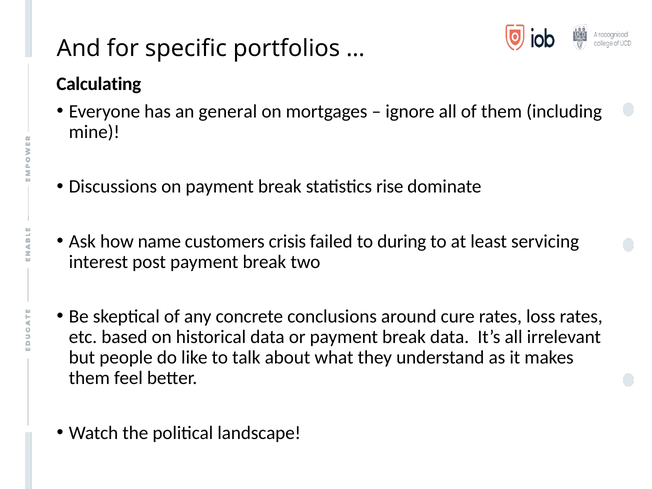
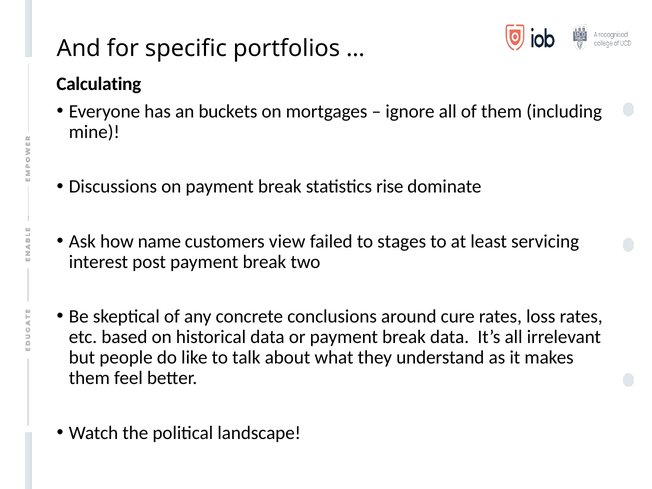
general: general -> buckets (228, 111)
crisis: crisis -> view (287, 241)
during: during -> stages (402, 241)
